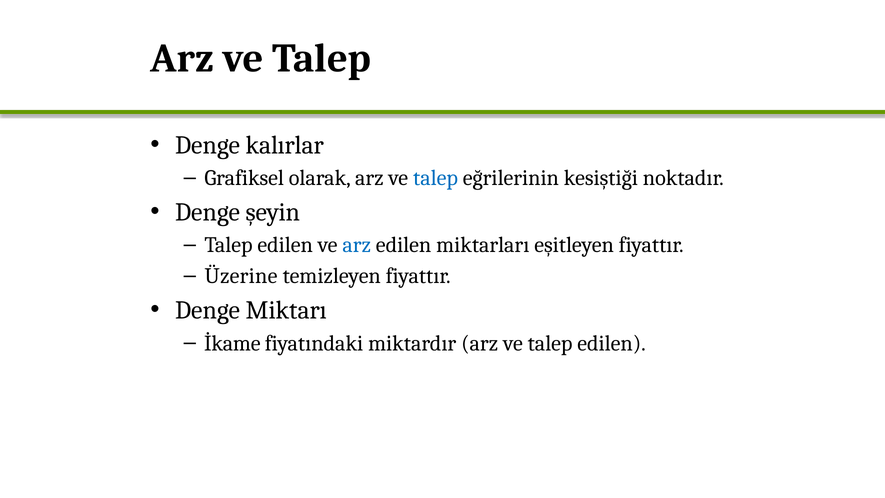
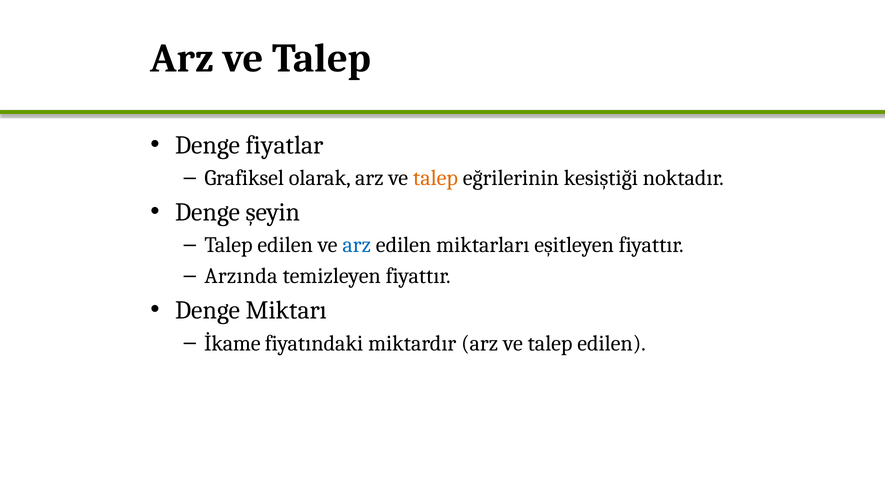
kalırlar: kalırlar -> fiyatlar (285, 145)
talep colour: blue -> orange (435, 178)
Üzerine: Üzerine -> Arzında (241, 276)
